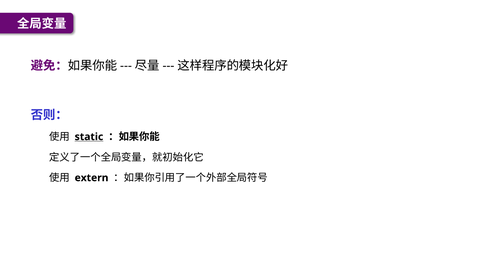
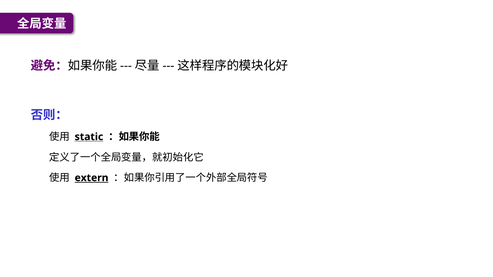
extern underline: none -> present (92, 178)
